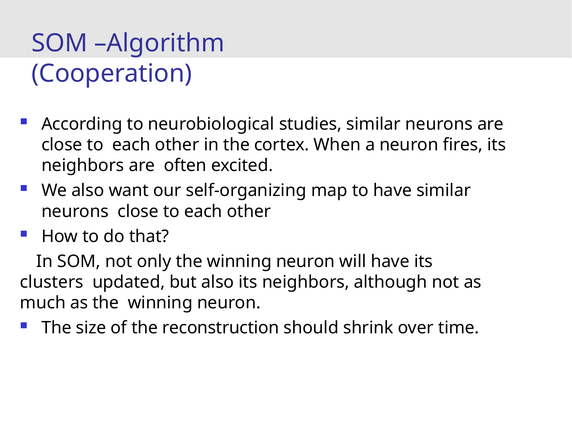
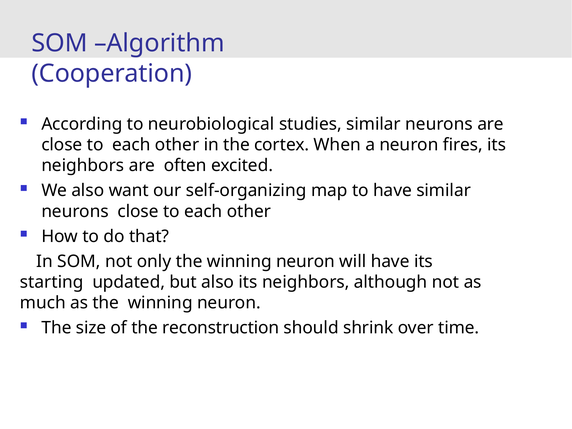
clusters: clusters -> starting (52, 282)
